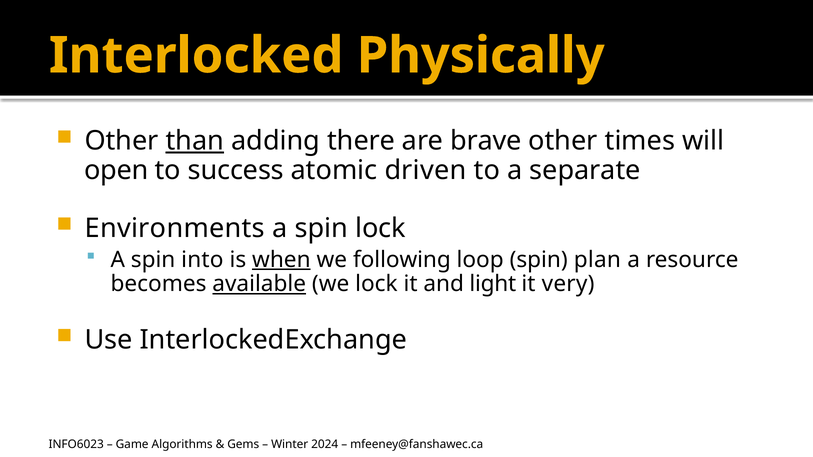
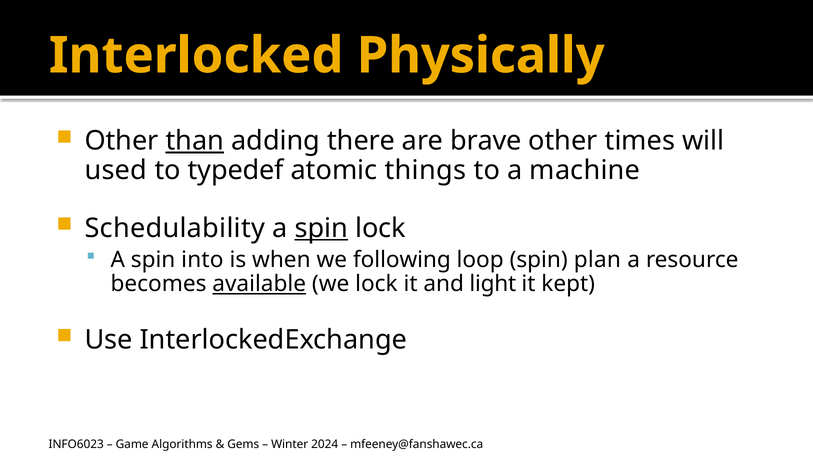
open: open -> used (116, 170)
success: success -> typedef (236, 170)
driven: driven -> things (426, 170)
separate: separate -> machine (585, 170)
Environments: Environments -> Schedulability (175, 228)
spin underline: none -> present (321, 228)
when underline: present -> none (281, 260)
very: very -> kept (568, 284)
